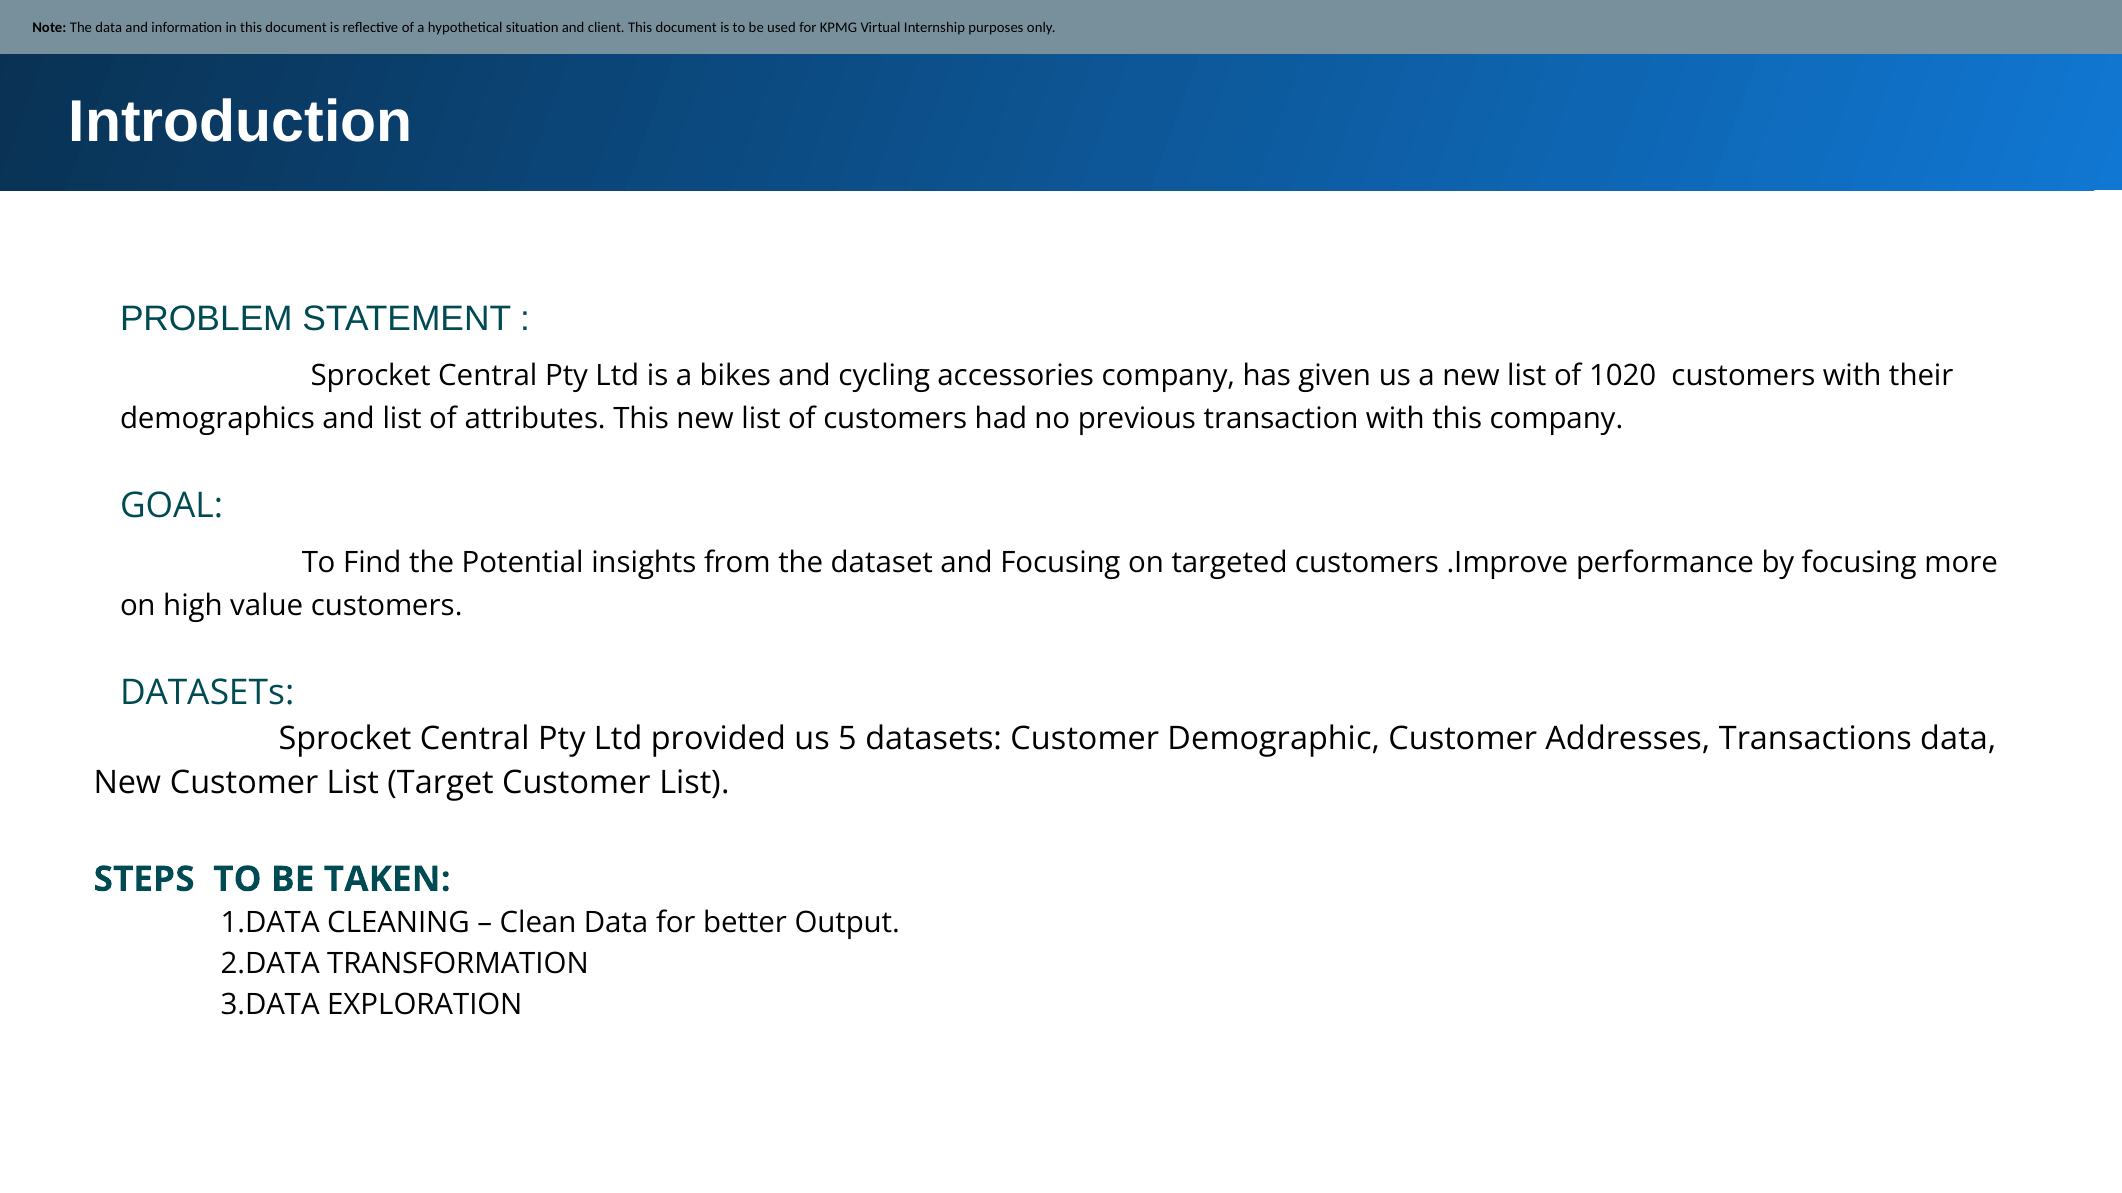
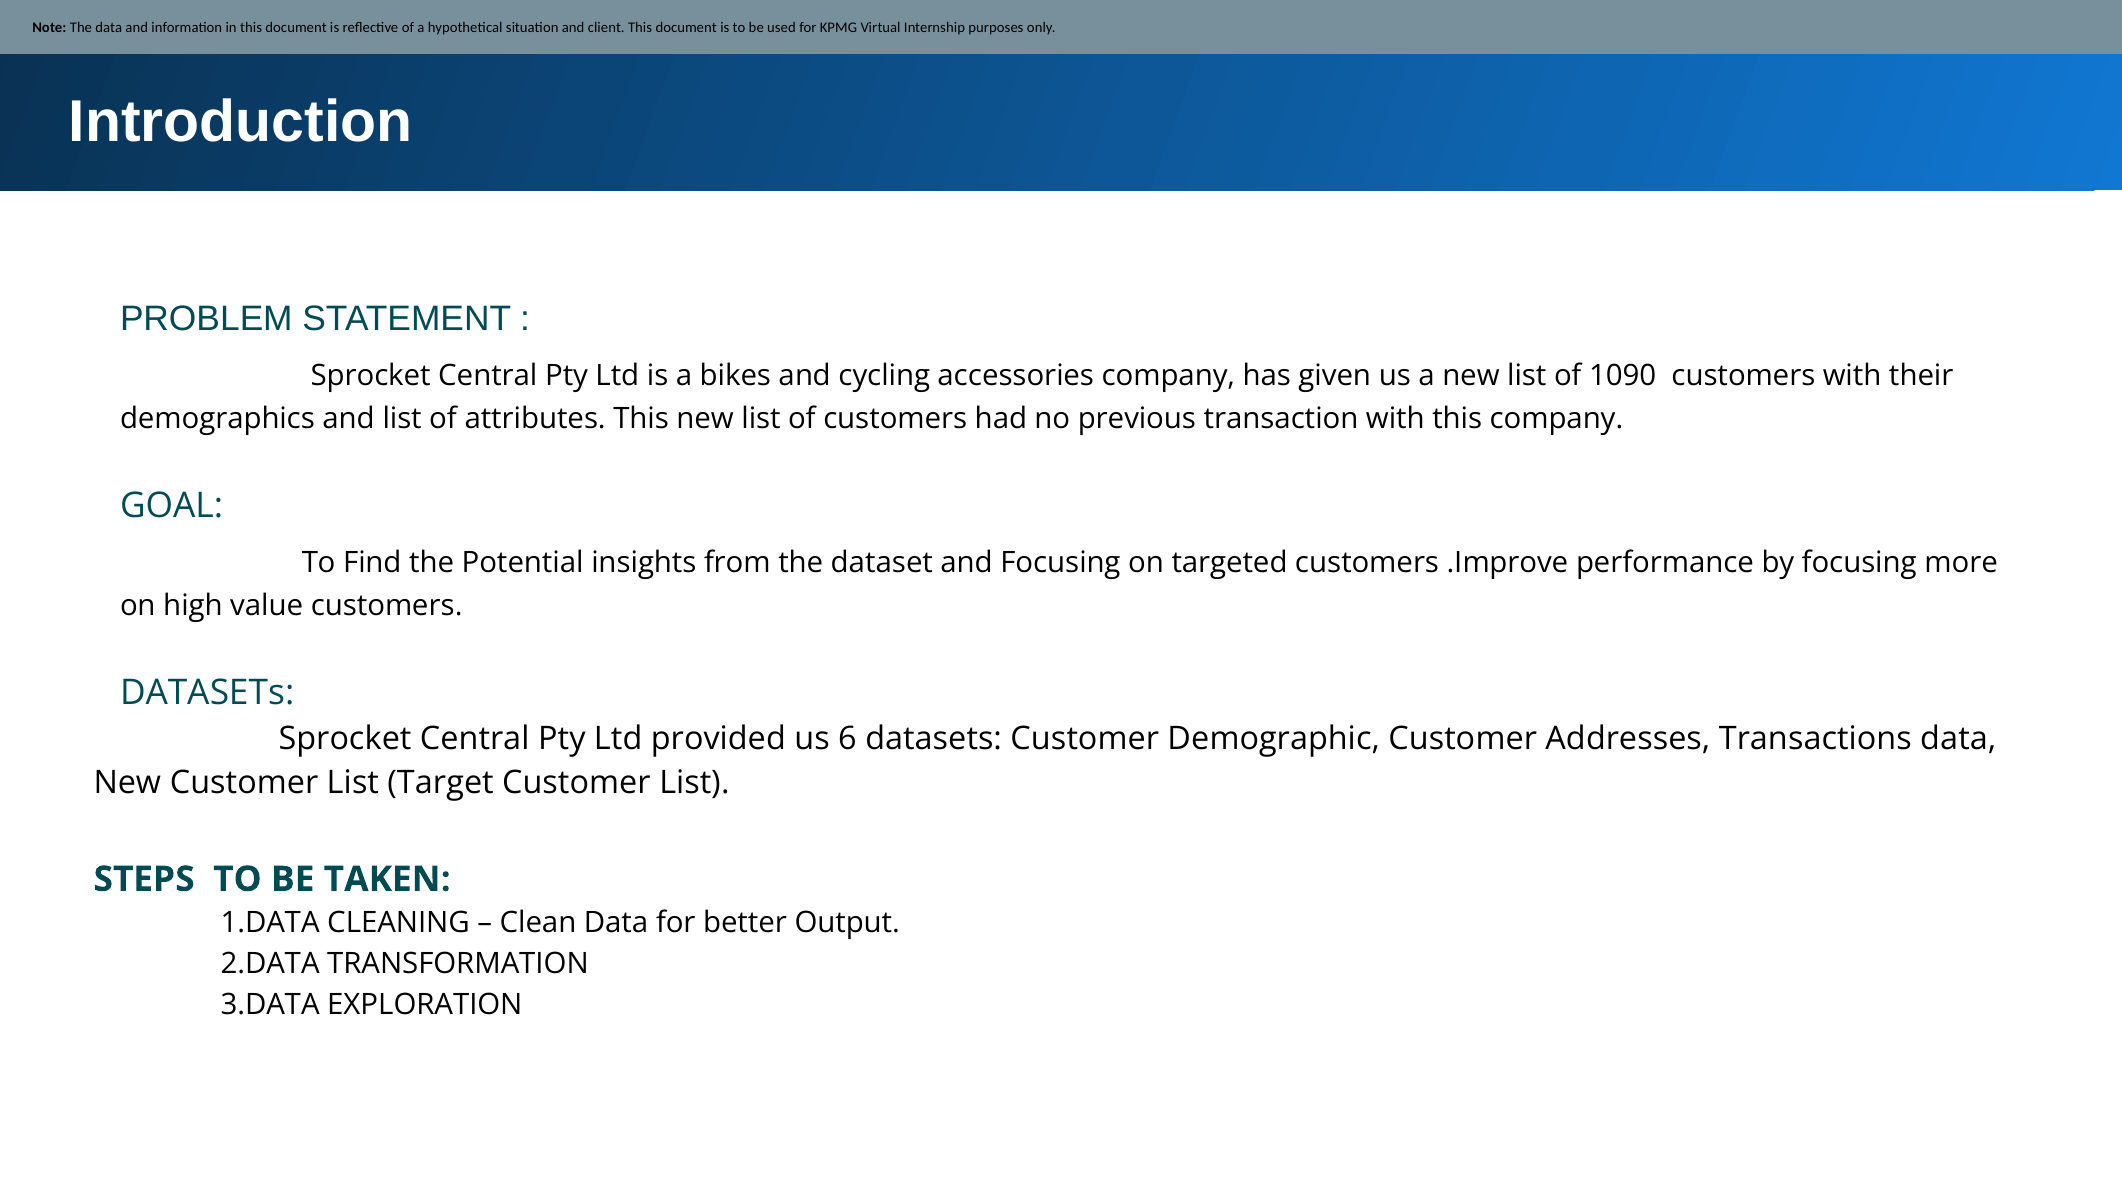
1020: 1020 -> 1090 (1623, 376)
5: 5 -> 6 (847, 739)
